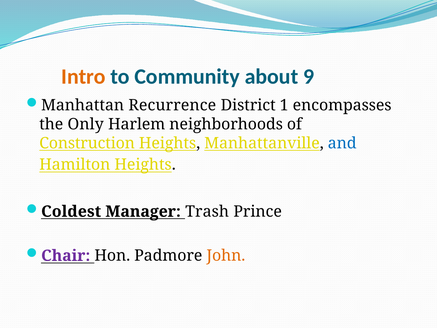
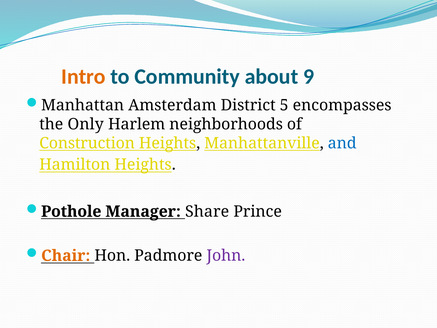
Recurrence: Recurrence -> Amsterdam (172, 105)
1: 1 -> 5 (284, 105)
Coldest: Coldest -> Pothole (71, 211)
Trash: Trash -> Share (207, 211)
Chair colour: purple -> orange (66, 256)
John colour: orange -> purple (226, 256)
